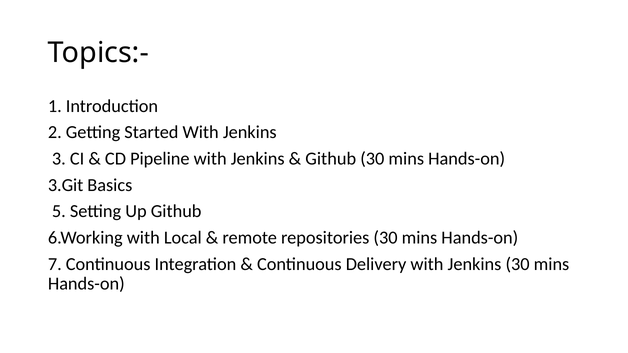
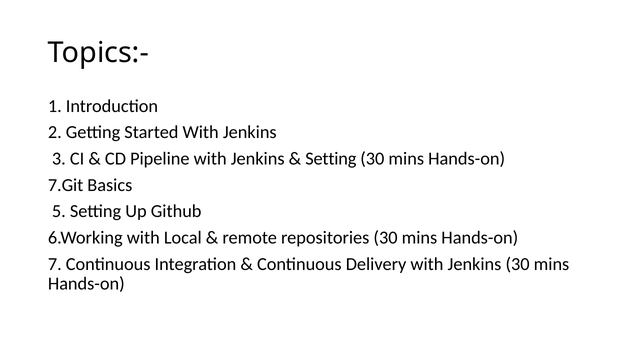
Github: Github -> Setting (331, 159)
3.Git: 3.Git -> 7.Git (66, 185)
